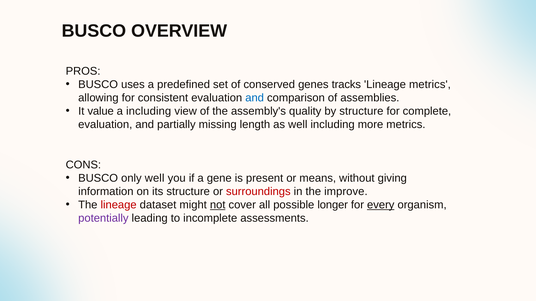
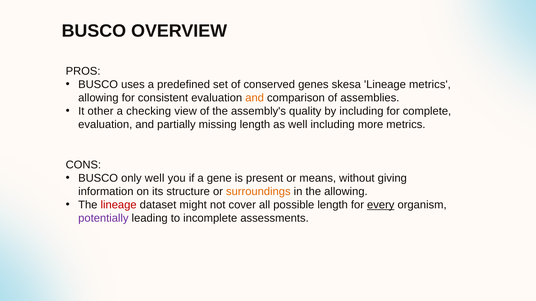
tracks: tracks -> skesa (346, 85)
and colour: blue -> orange (255, 98)
value: value -> other (101, 111)
a including: including -> checking (149, 111)
by structure: structure -> including (361, 111)
surroundings colour: red -> orange (258, 192)
the improve: improve -> allowing (346, 192)
not underline: present -> none (218, 205)
possible longer: longer -> length (333, 205)
